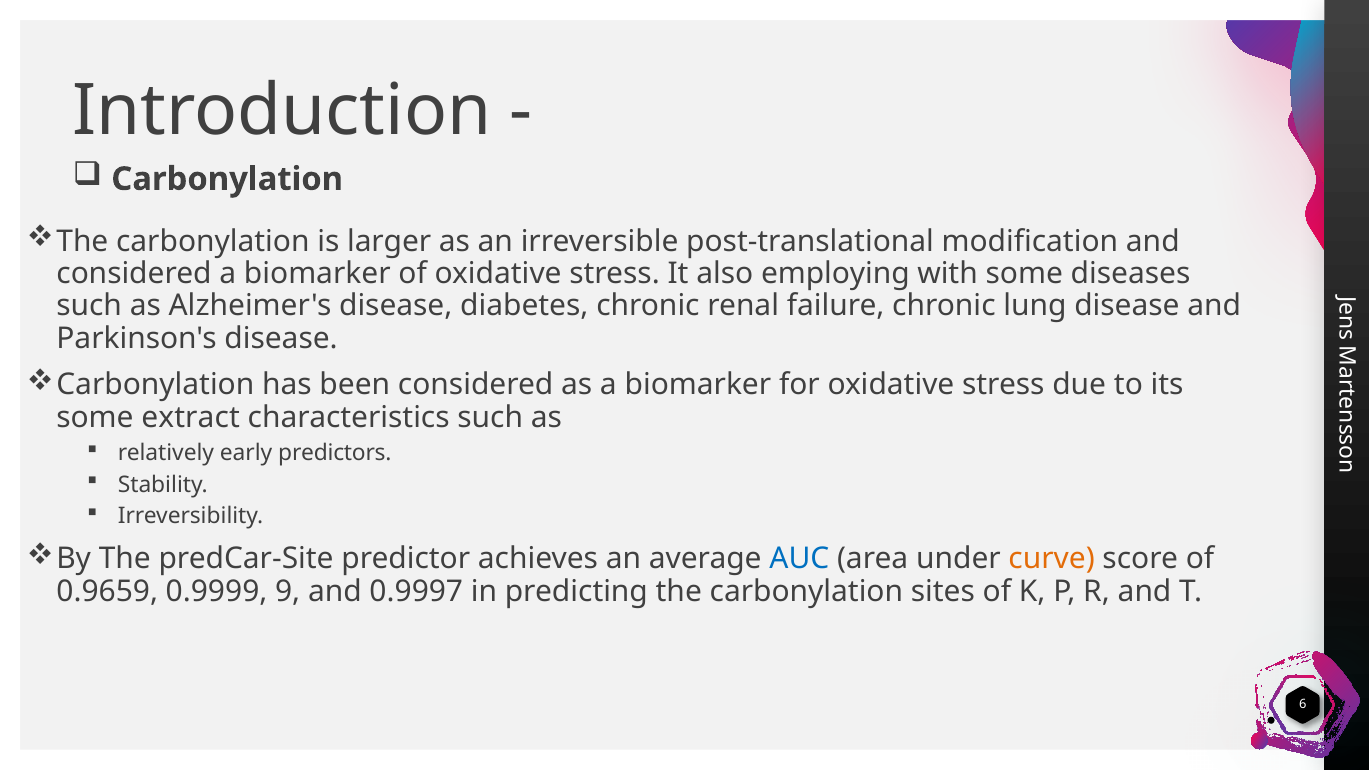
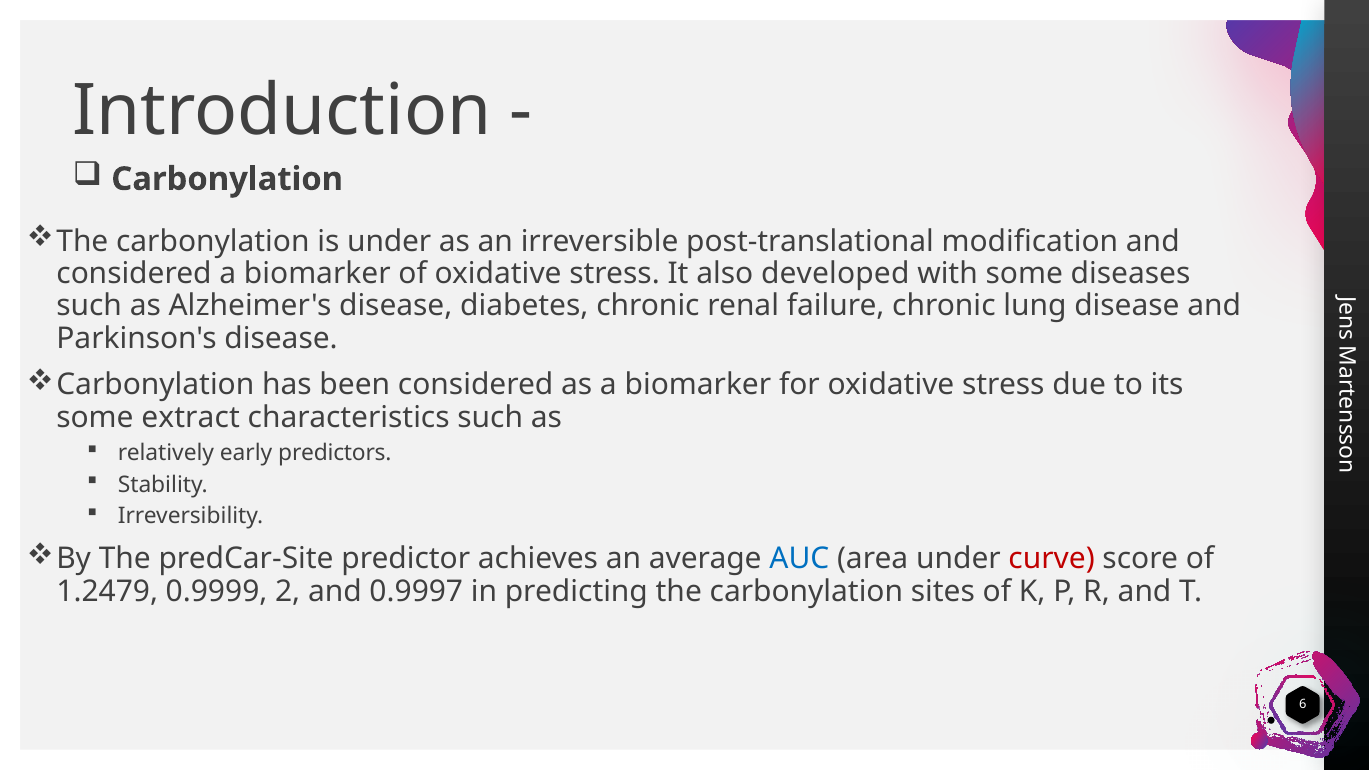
is larger: larger -> under (389, 241)
employing: employing -> developed (835, 274)
curve colour: orange -> red (1052, 559)
0.9659: 0.9659 -> 1.2479 (107, 591)
9: 9 -> 2 (288, 591)
